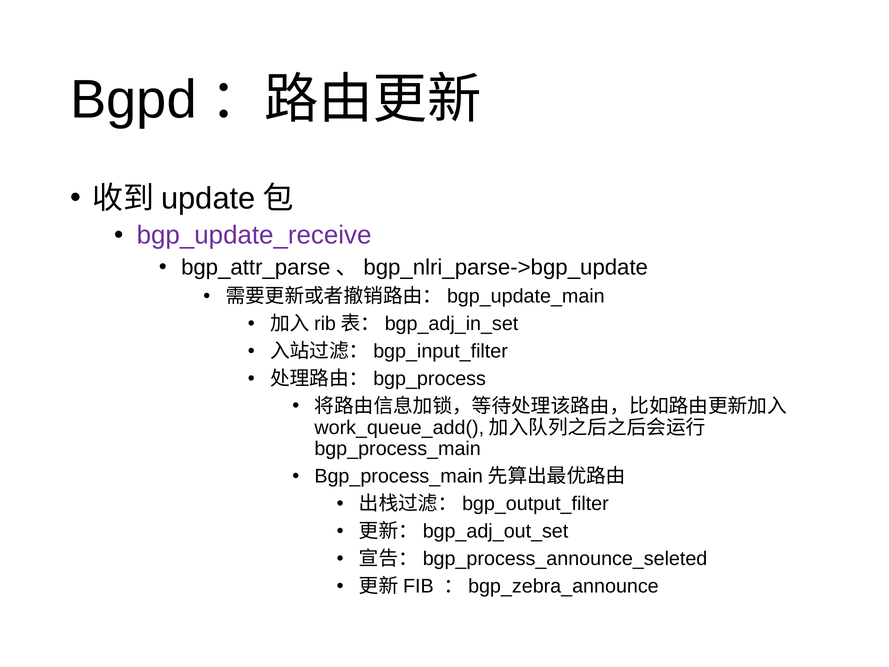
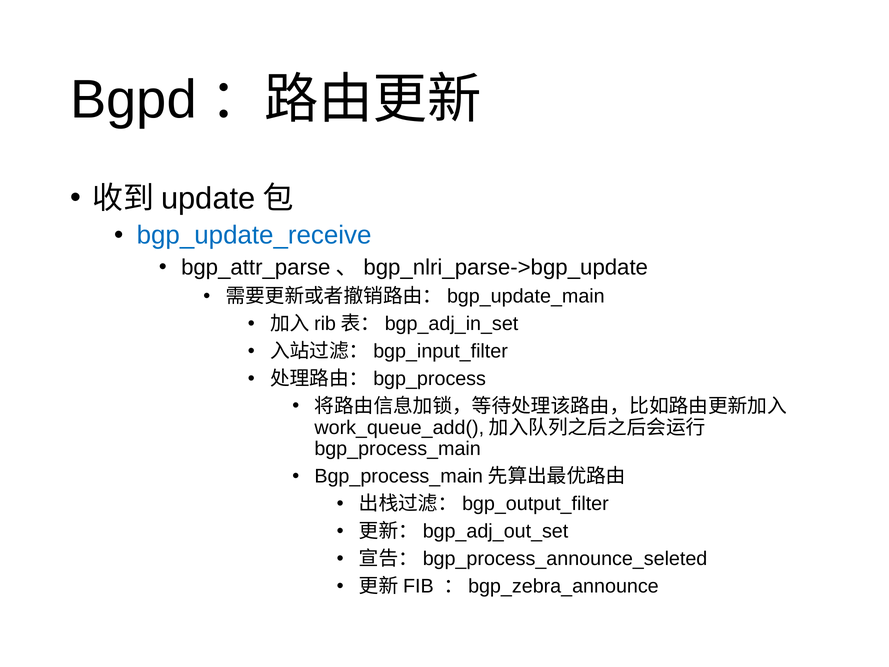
bgp_update_receive colour: purple -> blue (254, 235)
